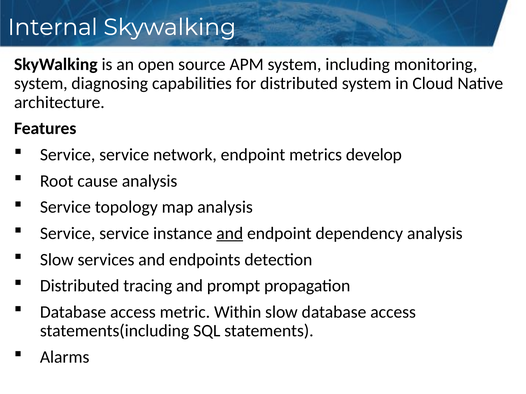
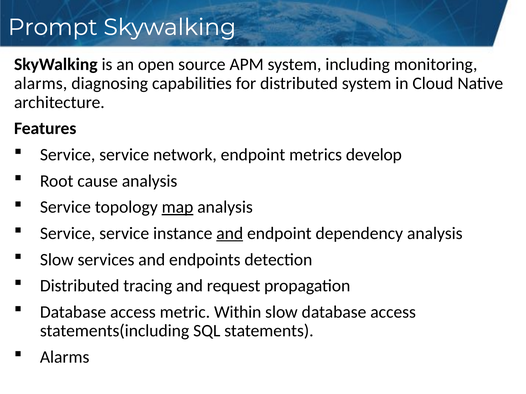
Internal: Internal -> Prompt (53, 27)
system: system -> alarms (41, 84)
map underline: none -> present (178, 207)
prompt: prompt -> request (234, 286)
